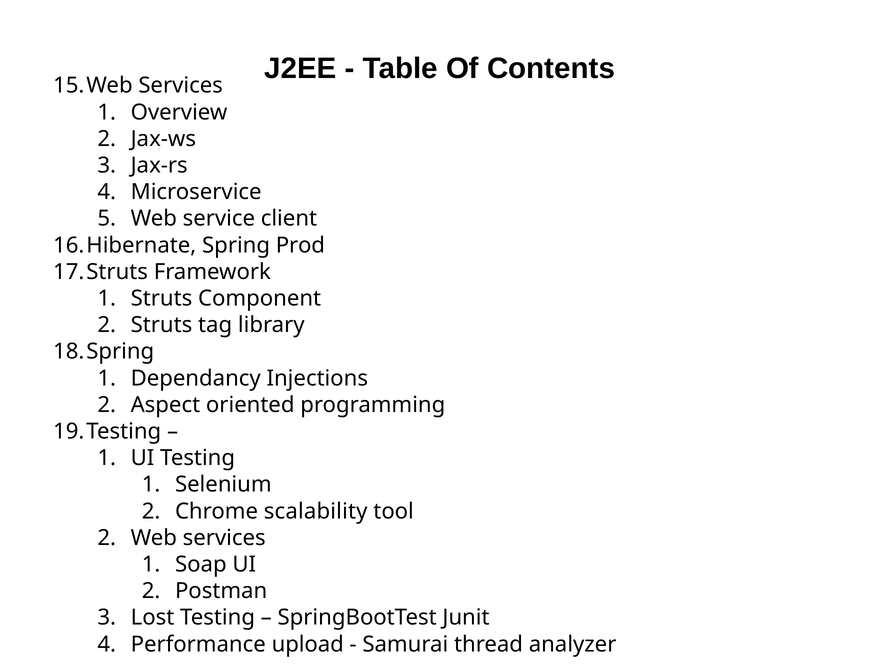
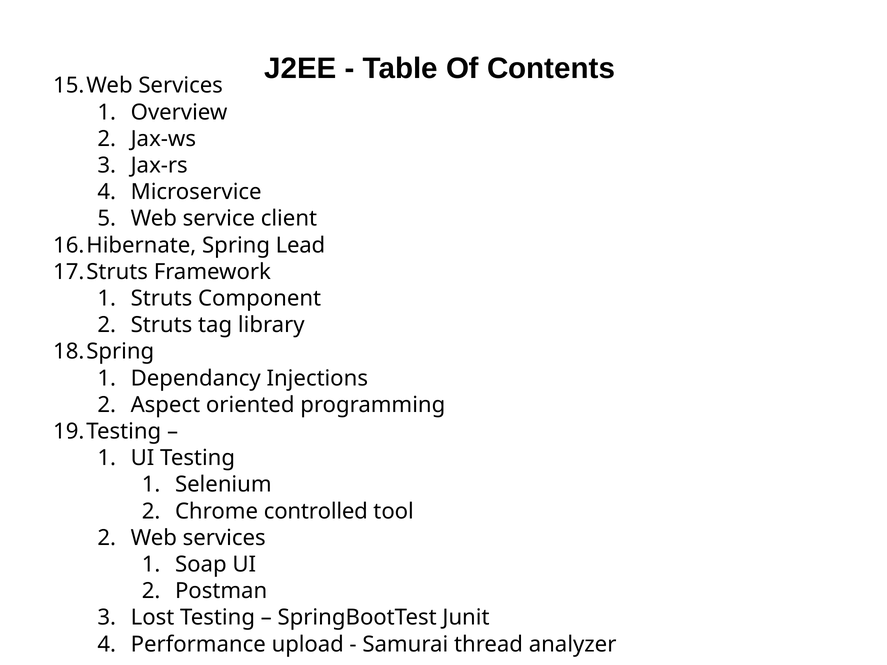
Prod: Prod -> Lead (300, 245)
scalability: scalability -> controlled (316, 511)
